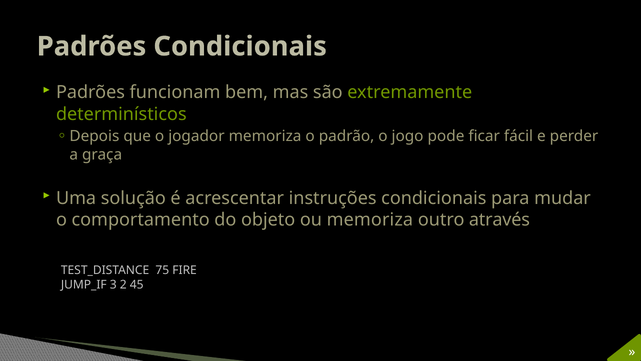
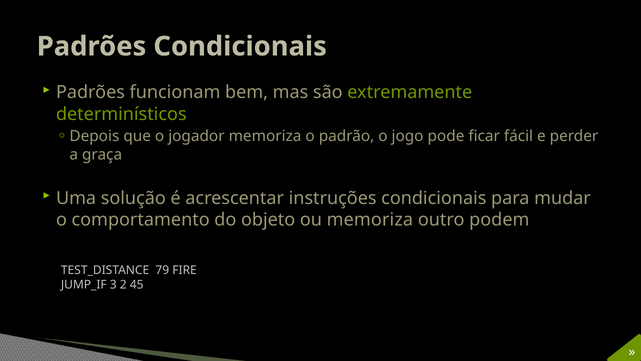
através: através -> podem (499, 220)
75: 75 -> 79 (162, 270)
